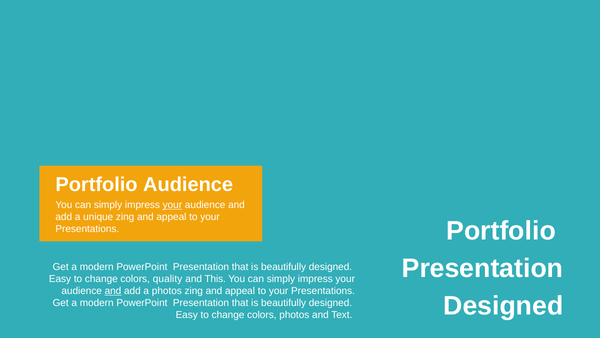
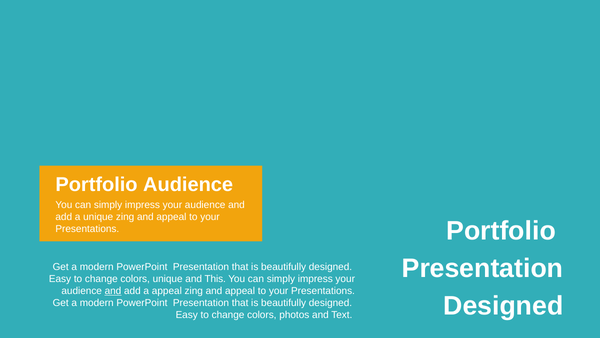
your underline: present -> none (172, 205)
colors quality: quality -> unique (168, 279)
a photos: photos -> appeal (167, 291)
